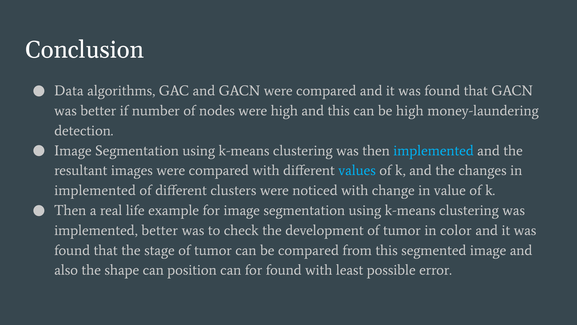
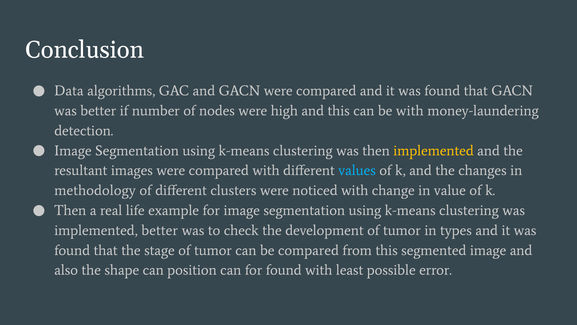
be high: high -> with (410, 111)
implemented colour: light blue -> yellow (434, 150)
implemented: implemented -> methodology (95, 190)
color: color -> types (456, 230)
